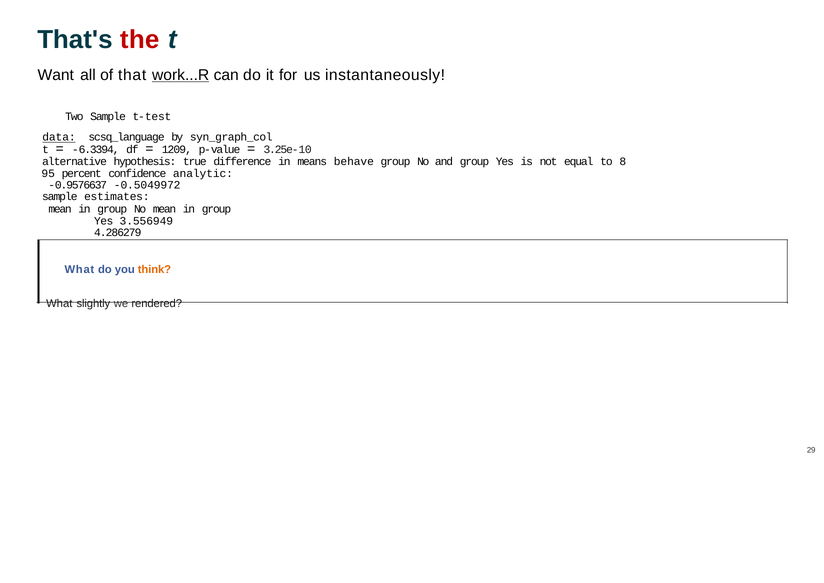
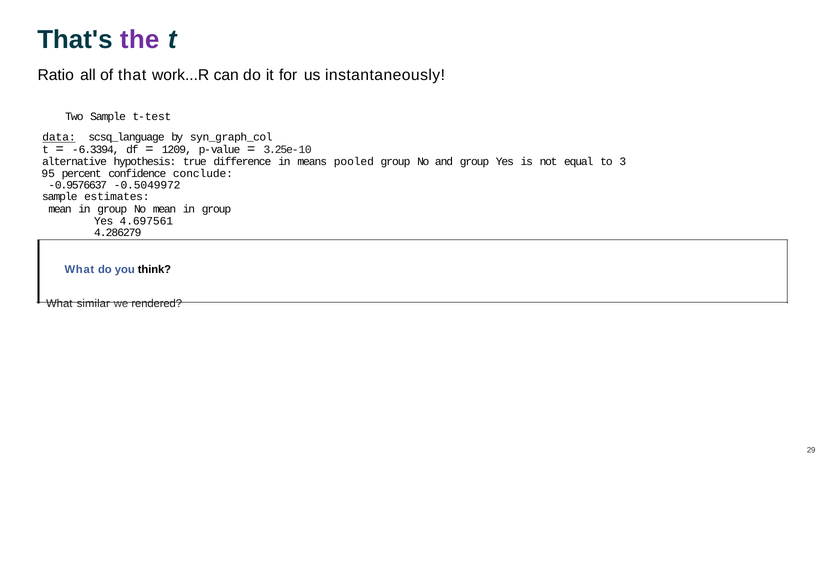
the colour: red -> purple (140, 40)
Want: Want -> Ratio (56, 75)
work...R underline: present -> none (181, 75)
behave: behave -> pooled (354, 162)
8: 8 -> 3 (623, 162)
analytic: analytic -> conclude (203, 173)
3.556949: 3.556949 -> 4.697561 (146, 221)
think colour: orange -> black (154, 270)
slightly: slightly -> similar (93, 304)
